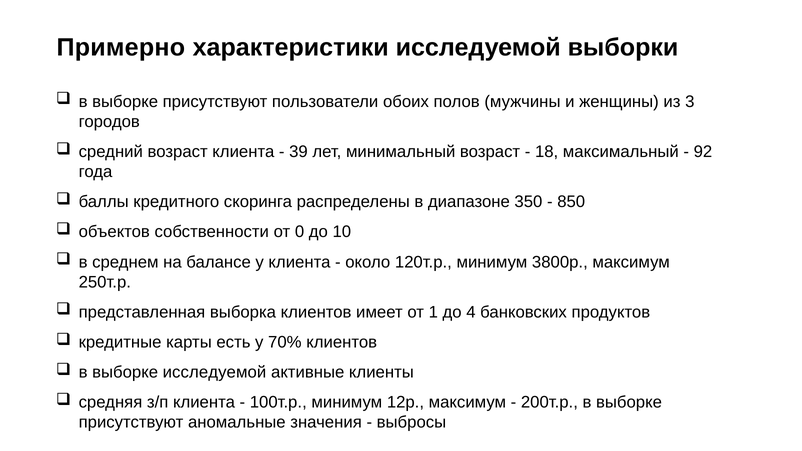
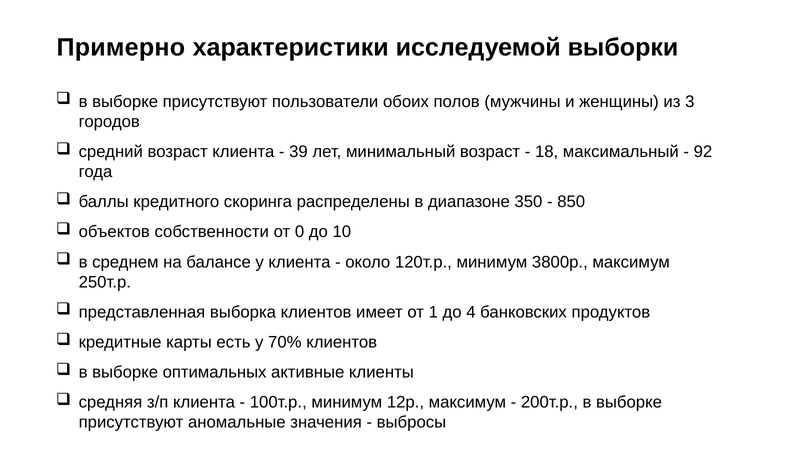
выборке исследуемой: исследуемой -> оптимальных (215, 372)
